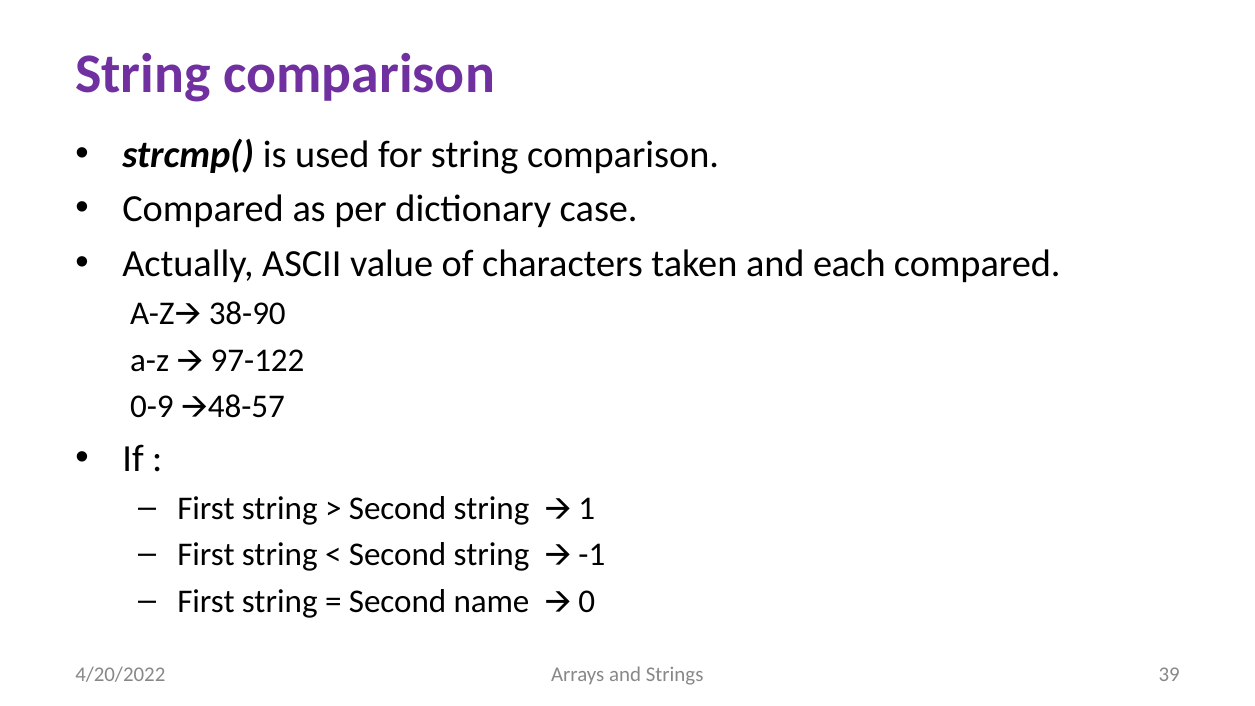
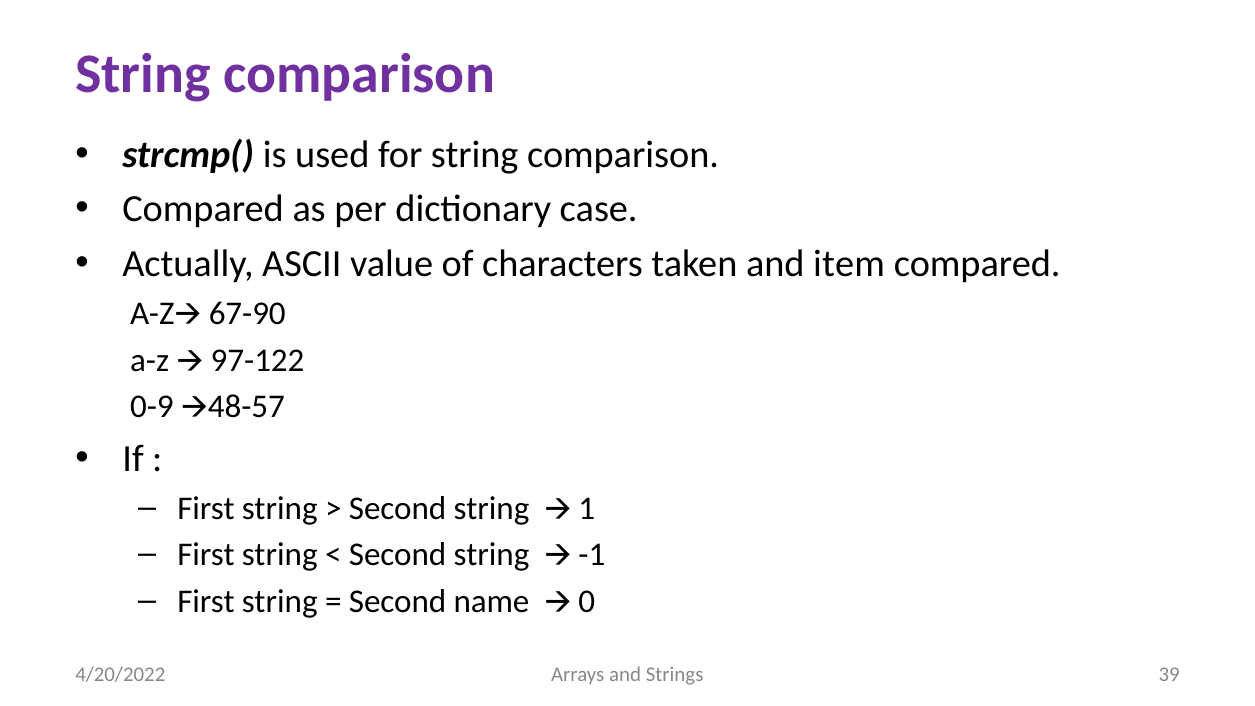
each: each -> item (849, 264)
38-90: 38-90 -> 67-90 (247, 313)
